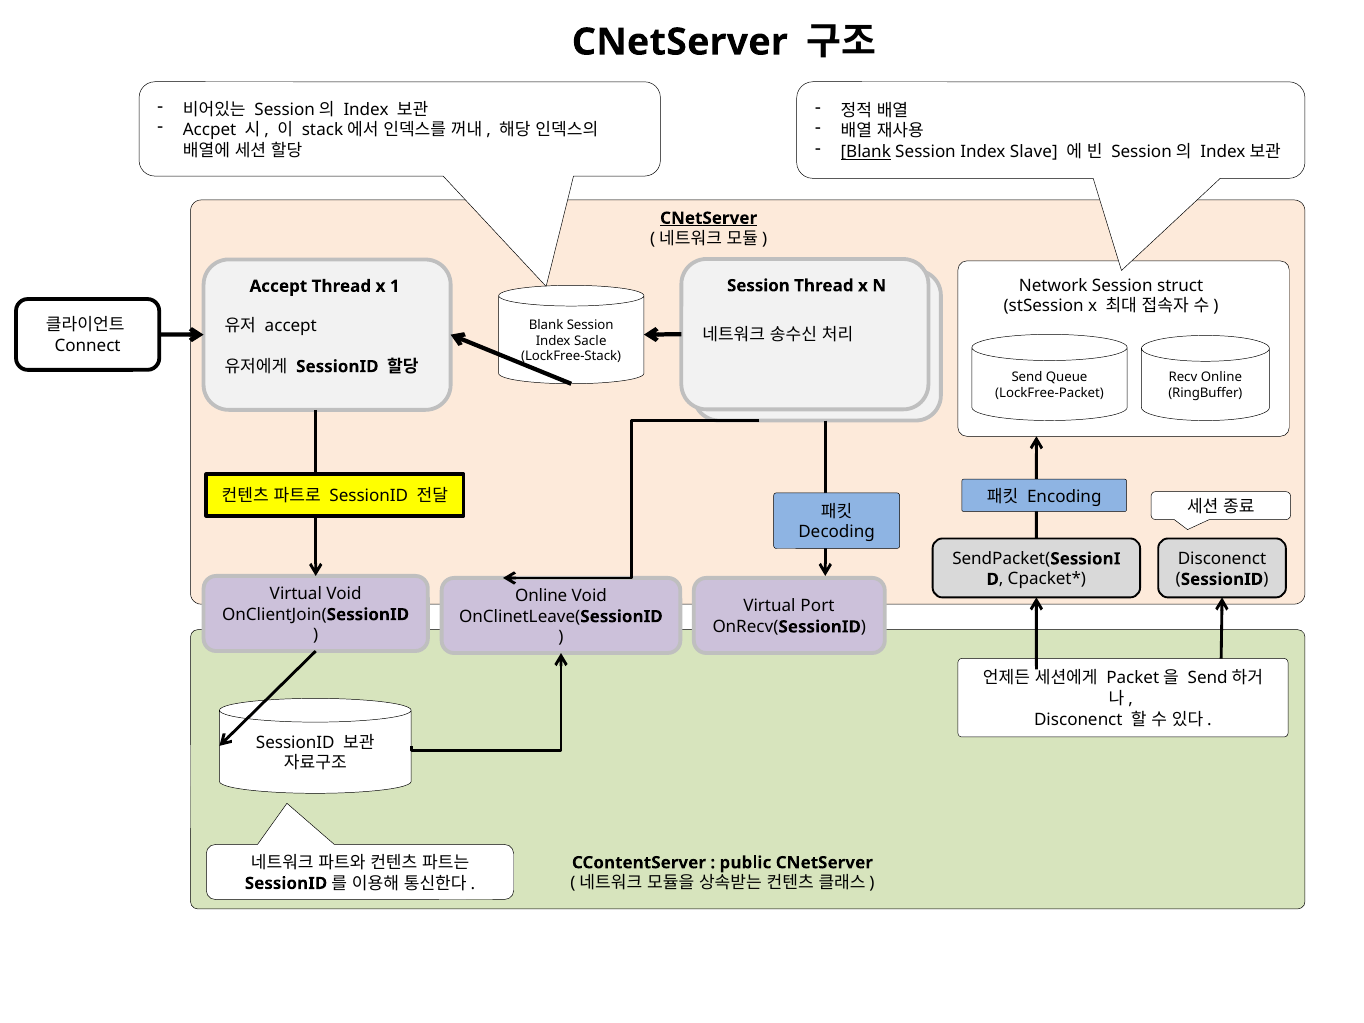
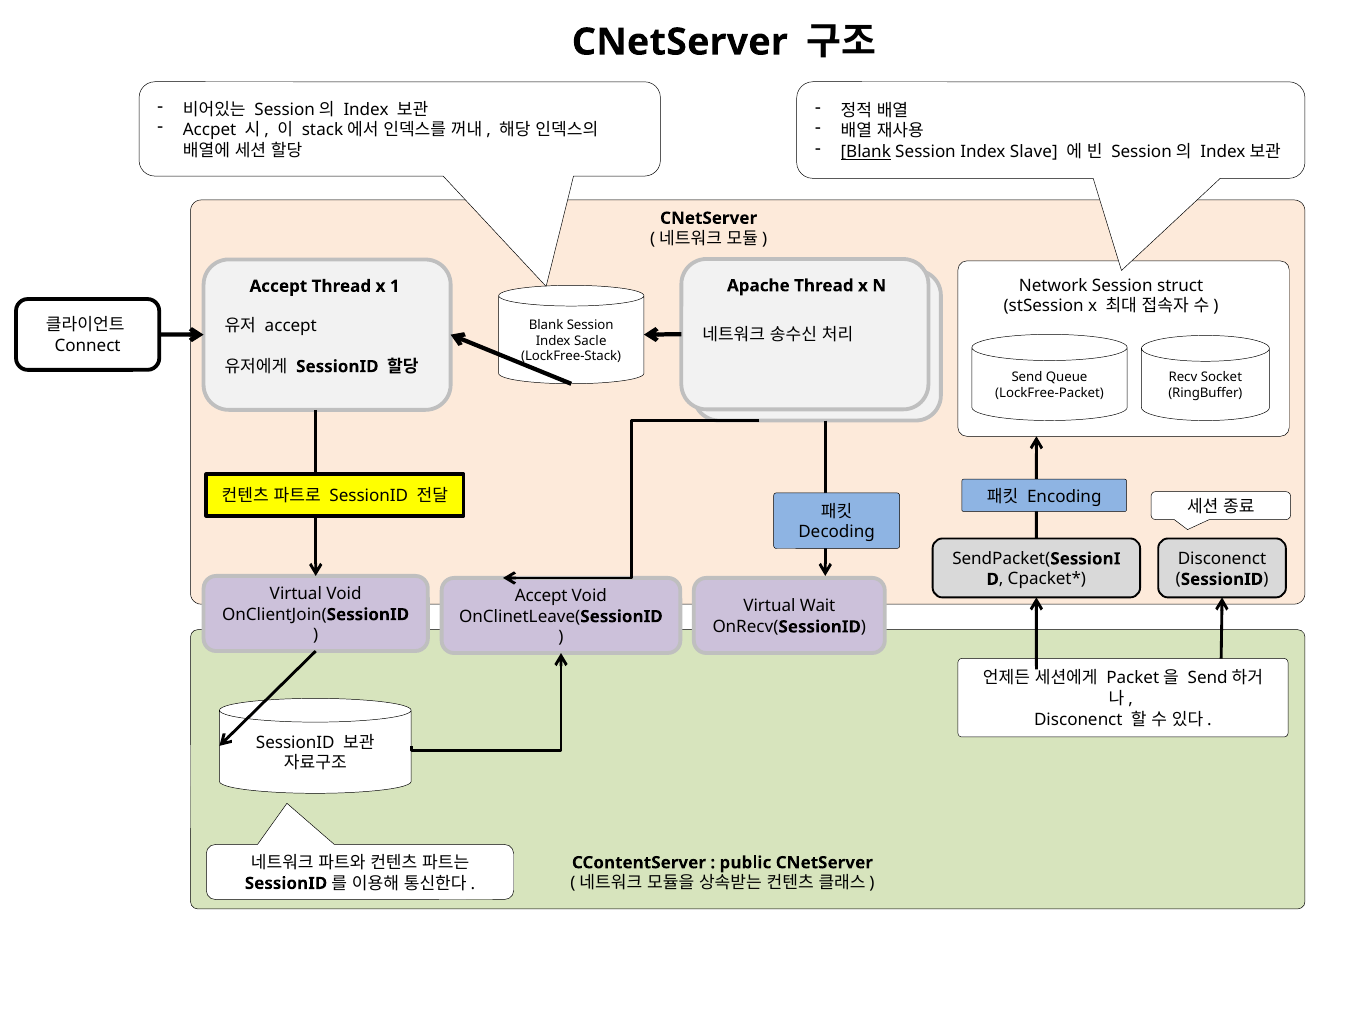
CNetServer underline: present -> none (709, 218)
Session: Session -> Apache (758, 286)
Recv Online: Online -> Socket (1221, 377)
Online: Online -> Accept (541, 596)
Port: Port -> Wait (818, 606)
